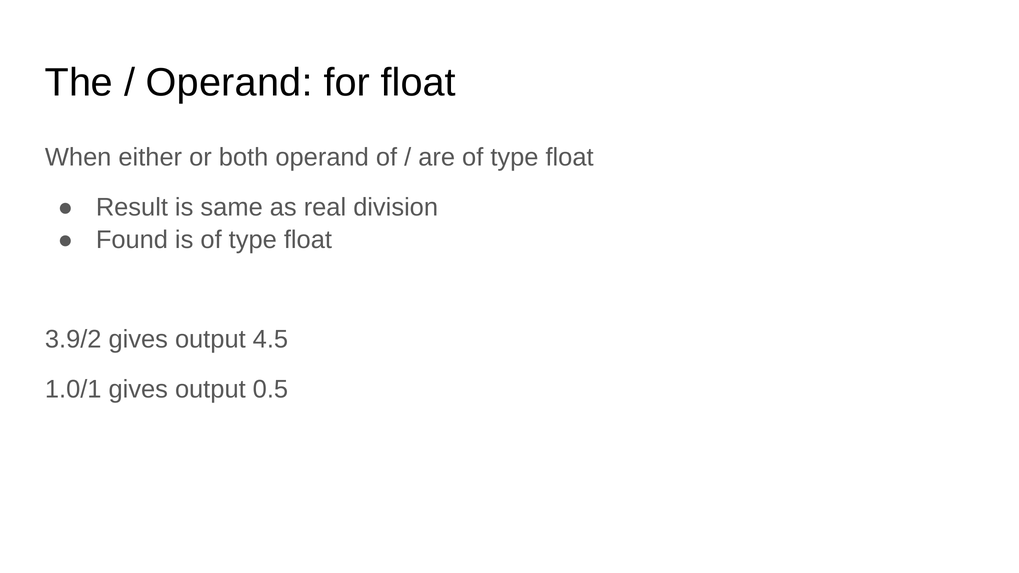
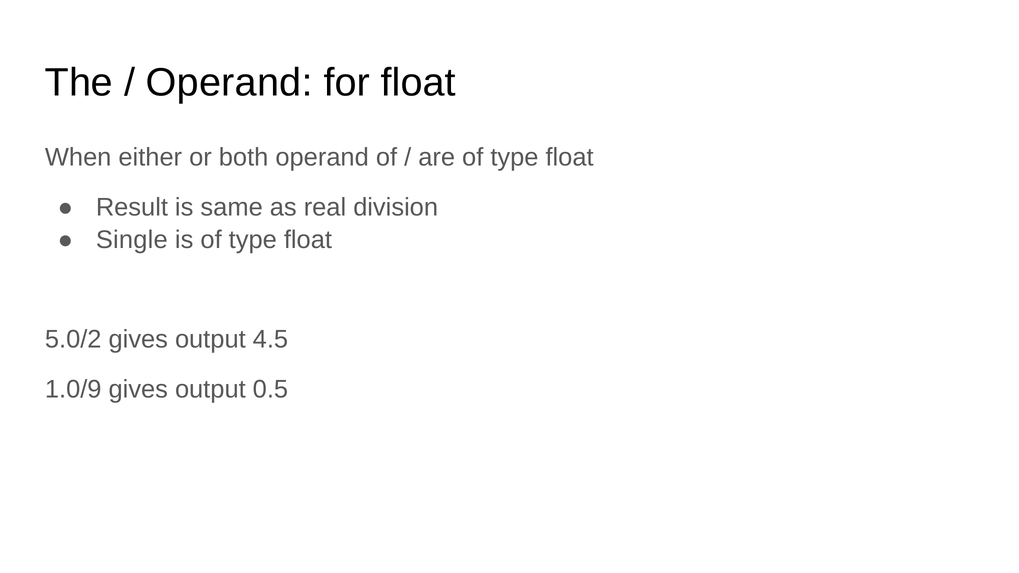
Found: Found -> Single (132, 240)
3.9/2: 3.9/2 -> 5.0/2 (73, 340)
1.0/1: 1.0/1 -> 1.0/9 (73, 389)
